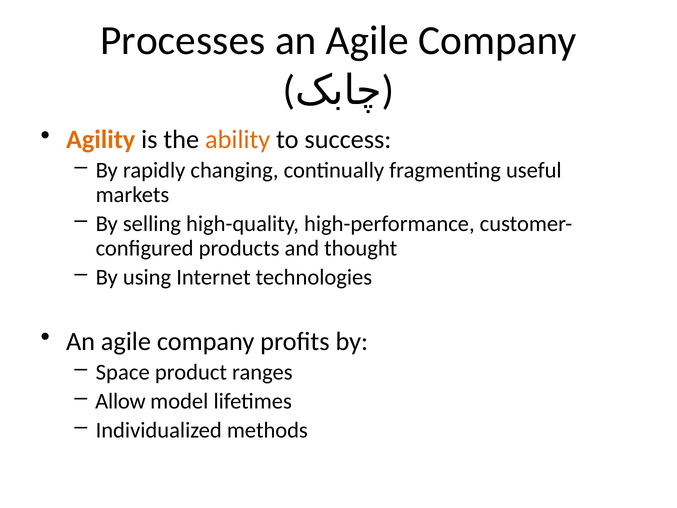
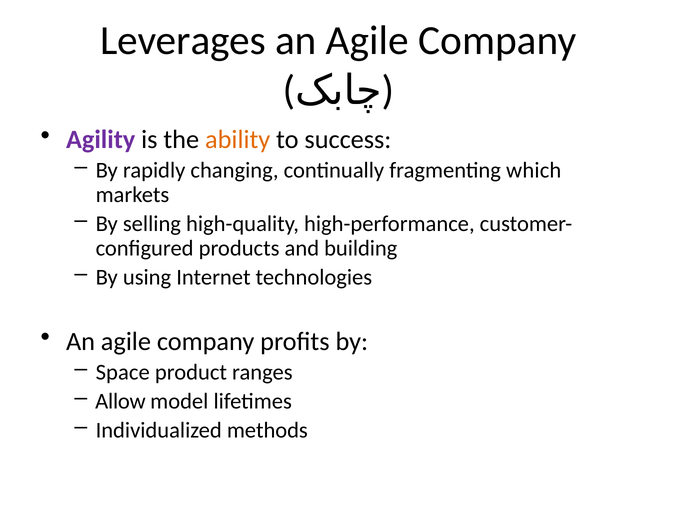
Processes: Processes -> Leverages (183, 41)
Agility colour: orange -> purple (101, 140)
useful: useful -> which (534, 170)
thought: thought -> building (361, 248)
